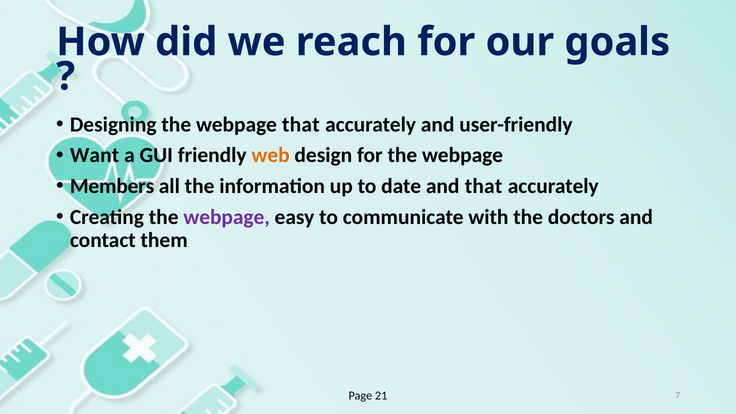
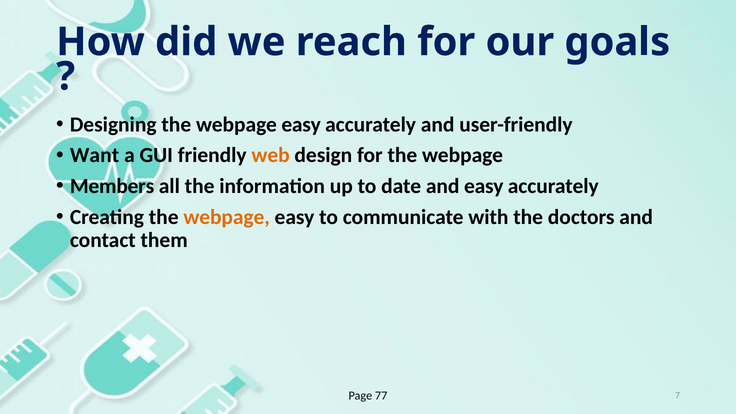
Designing the webpage that: that -> easy (301, 124)
and that: that -> easy (484, 186)
webpage colour: purple -> orange (227, 217)
21: 21 -> 77 (381, 396)
